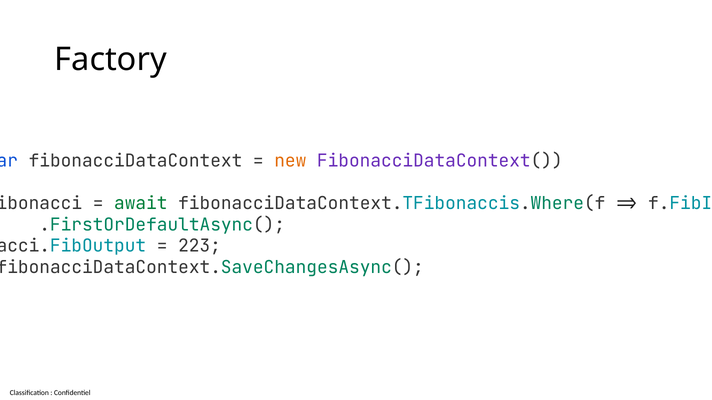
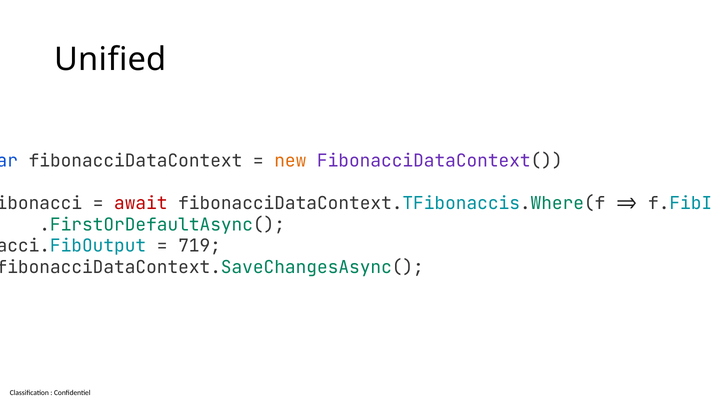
Factory: Factory -> Unified (110, 60)
await colour: green -> red (141, 204)
223: 223 -> 719 (200, 246)
